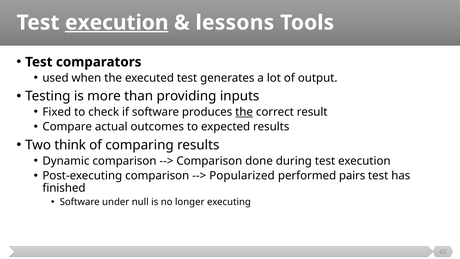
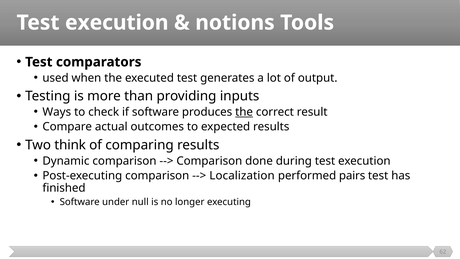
execution underline: present -> none (117, 23)
lessons: lessons -> notions (235, 23)
Fixed: Fixed -> Ways (57, 112)
Popularized: Popularized -> Localization (242, 176)
